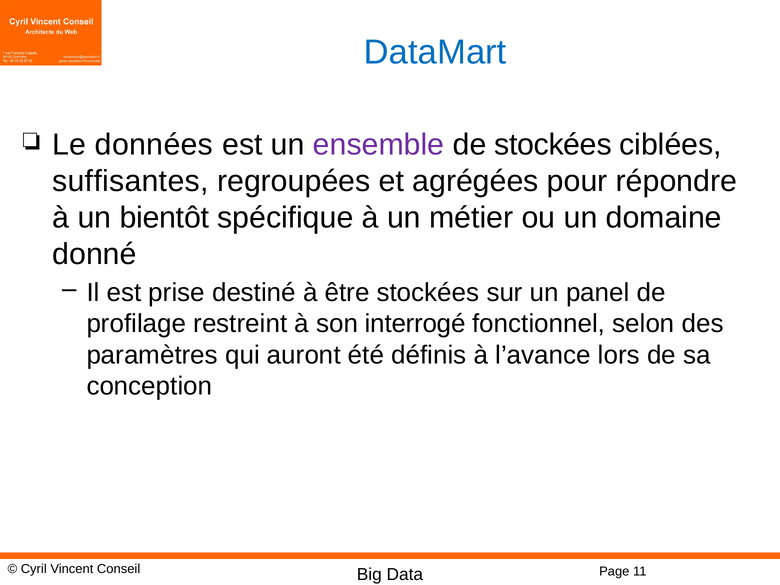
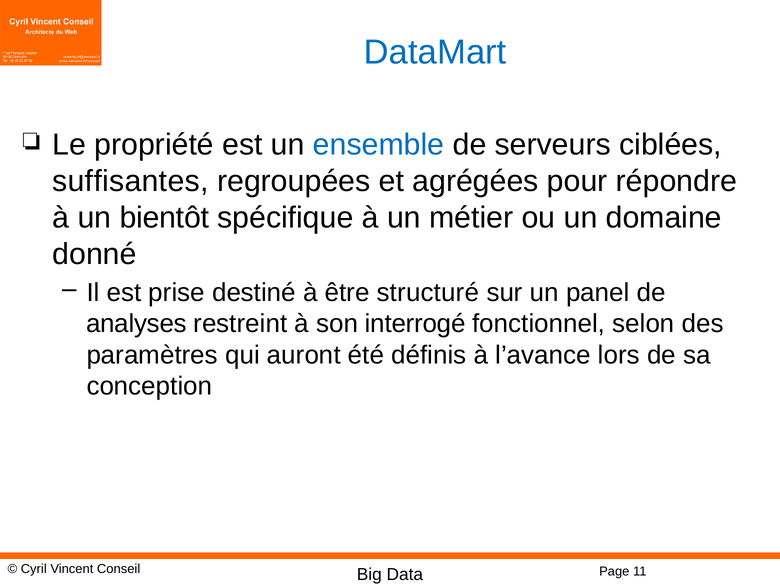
données: données -> propriété (154, 145)
ensemble colour: purple -> blue (379, 145)
de stockées: stockées -> serveurs (553, 145)
être stockées: stockées -> structuré (428, 293)
profilage: profilage -> analyses (136, 324)
